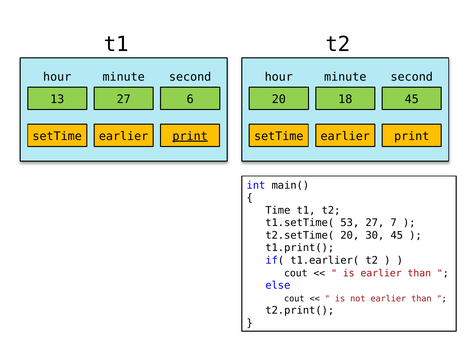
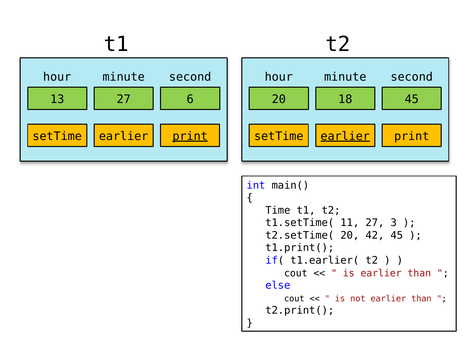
earlier underline: none -> present (345, 136)
53: 53 -> 11 (350, 223)
7: 7 -> 3 (394, 223)
30: 30 -> 42 (375, 235)
